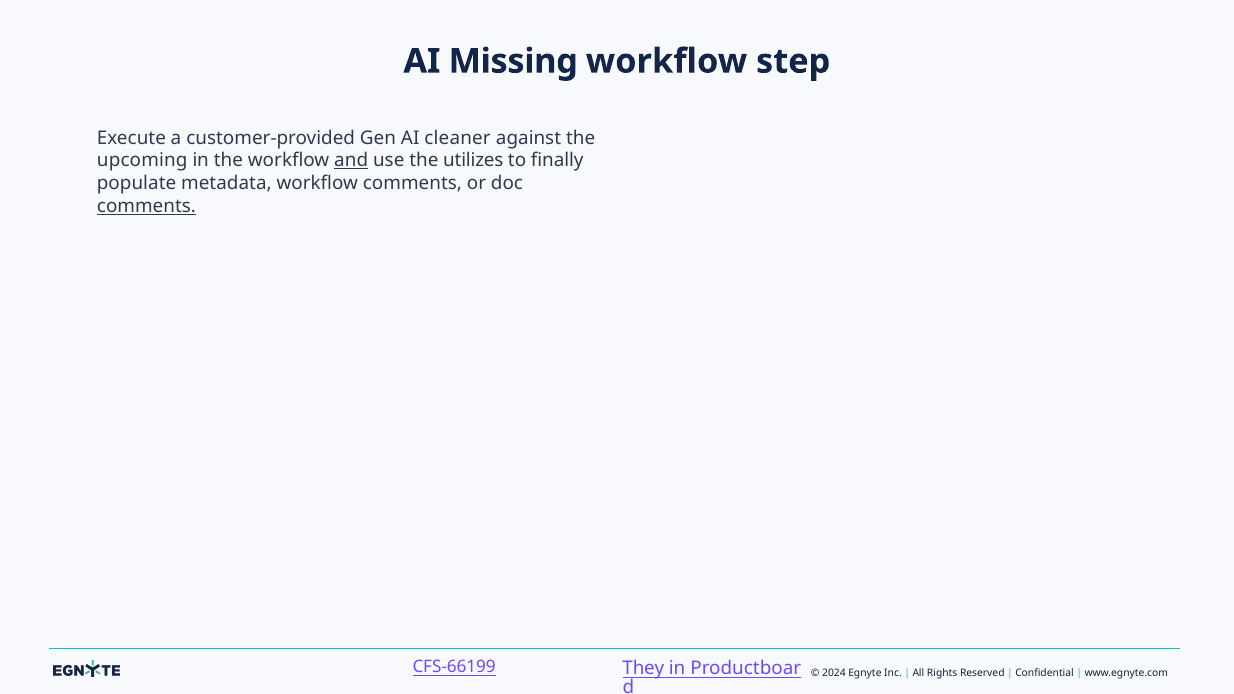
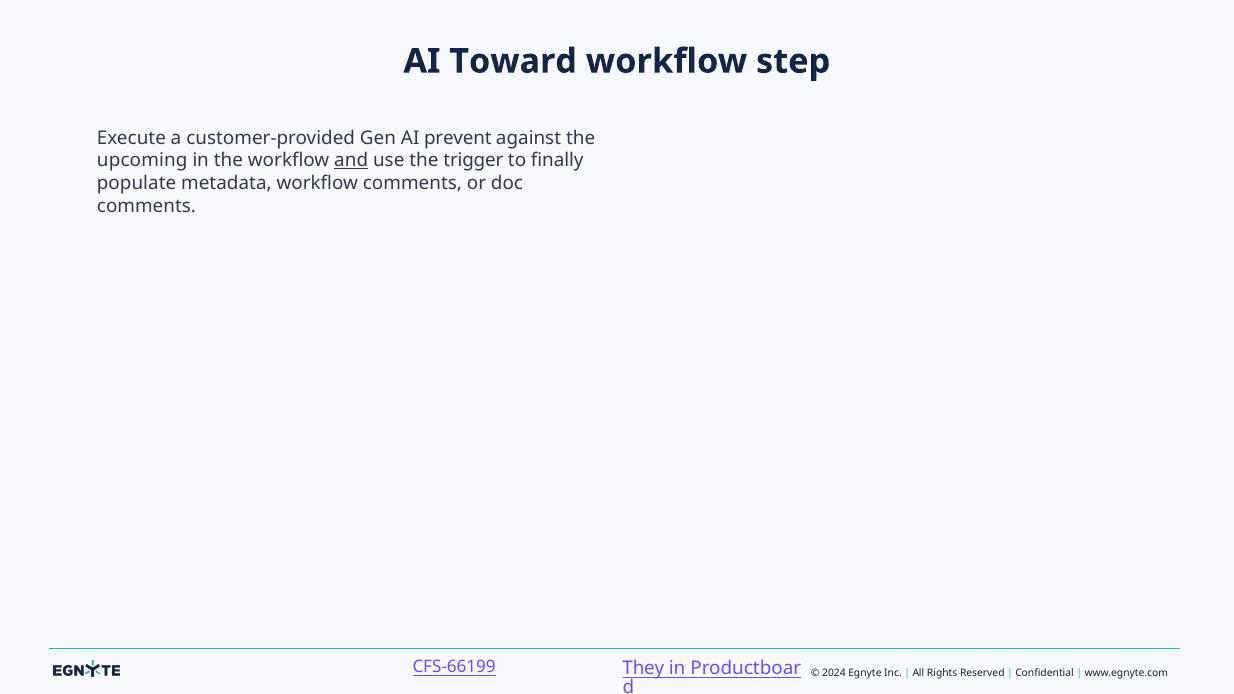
Missing: Missing -> Toward (513, 61)
cleaner: cleaner -> prevent (458, 138)
utilizes: utilizes -> trigger (473, 161)
comments underline: present -> none (146, 206)
